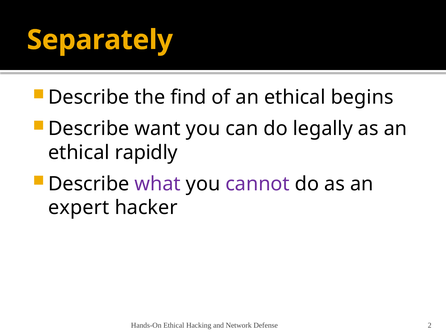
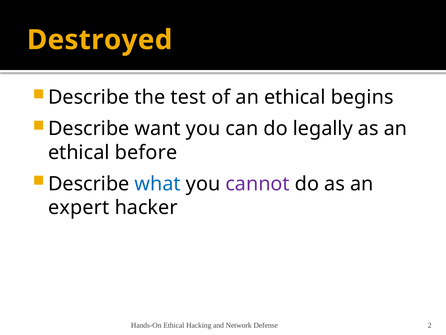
Separately: Separately -> Destroyed (100, 40)
find: find -> test (188, 97)
rapidly: rapidly -> before (146, 152)
what colour: purple -> blue (158, 184)
